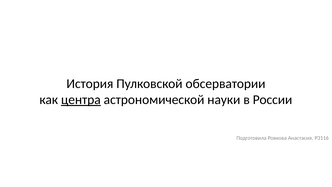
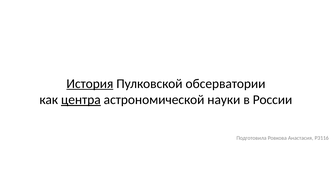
История underline: none -> present (90, 84)
